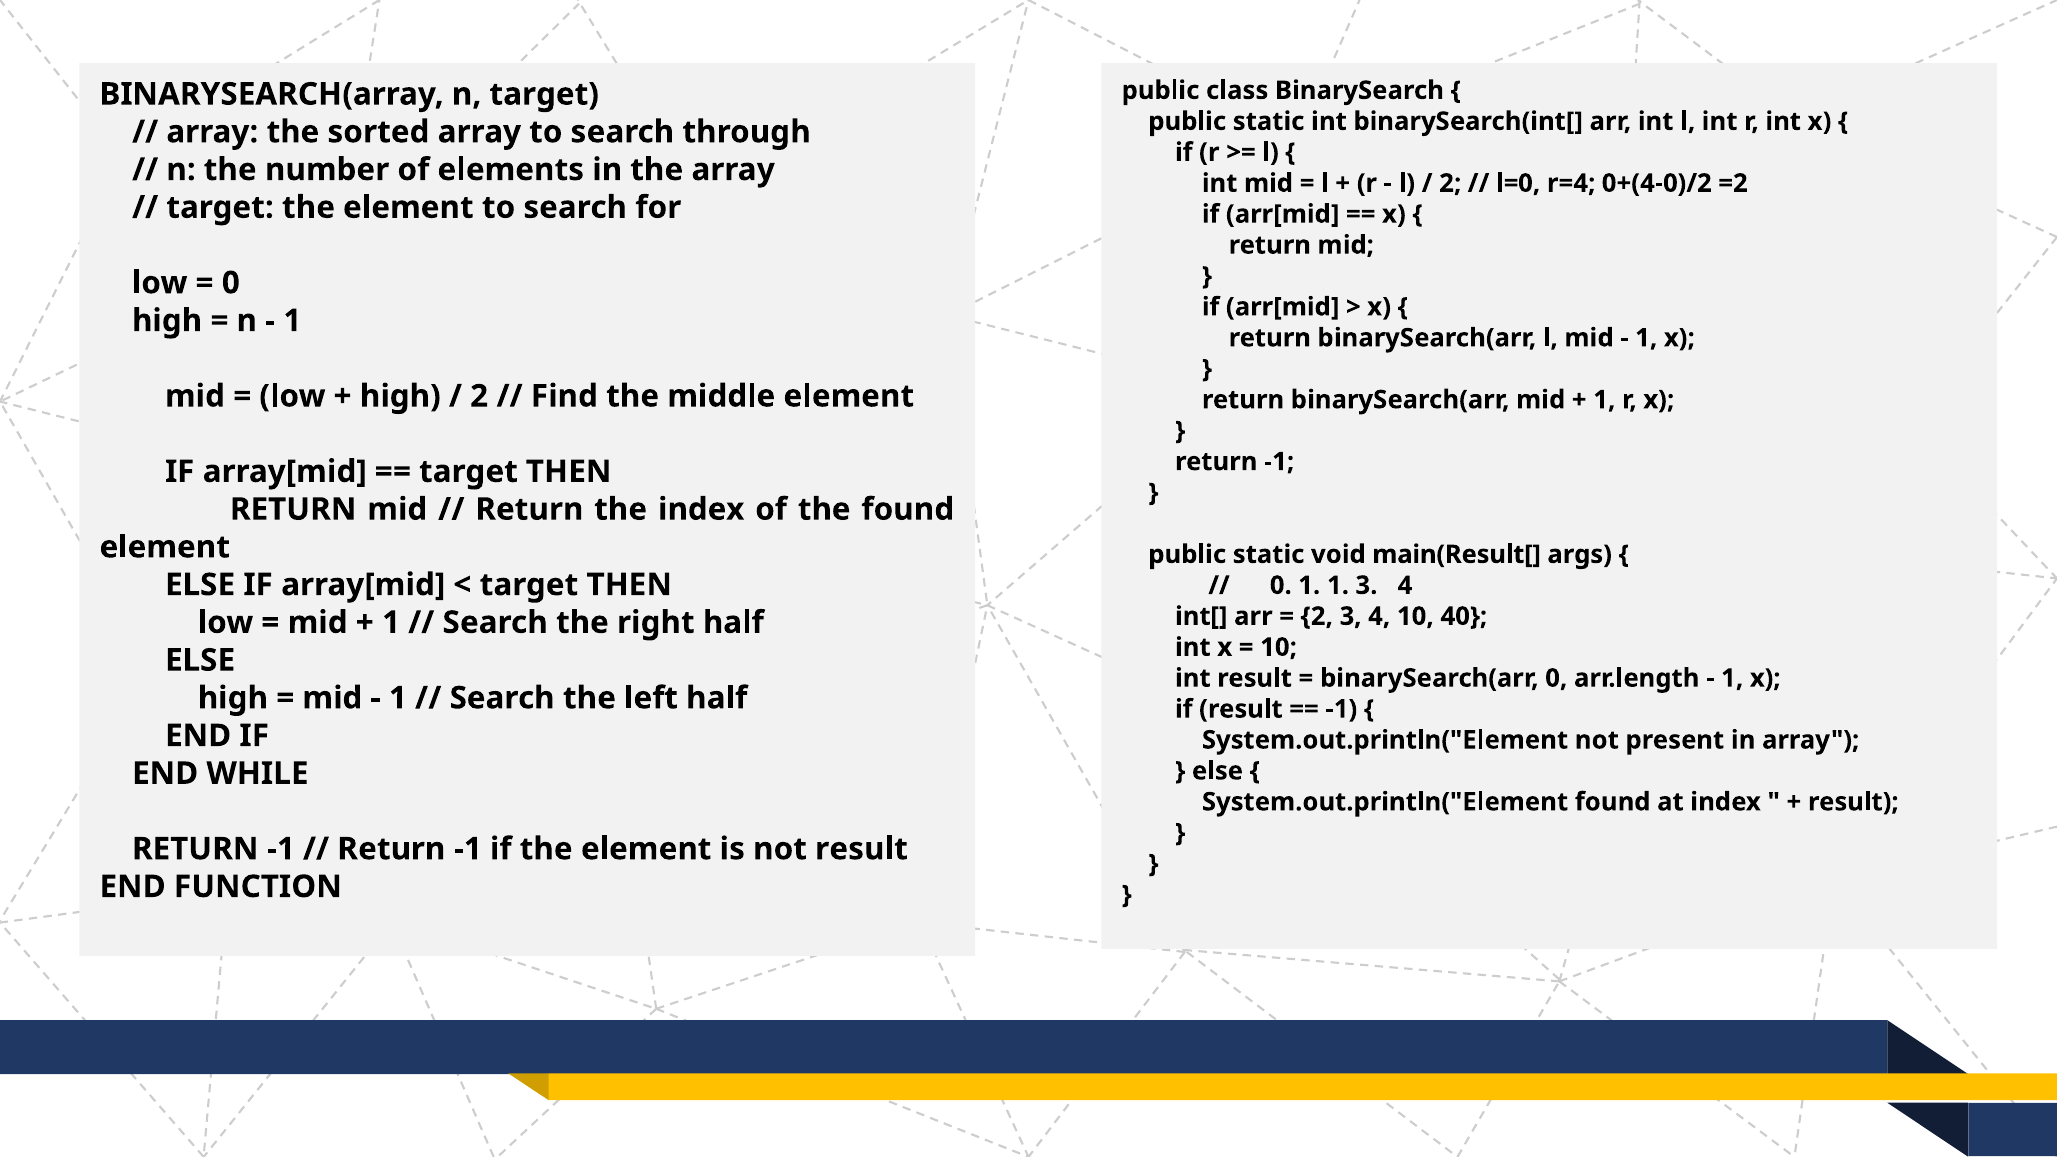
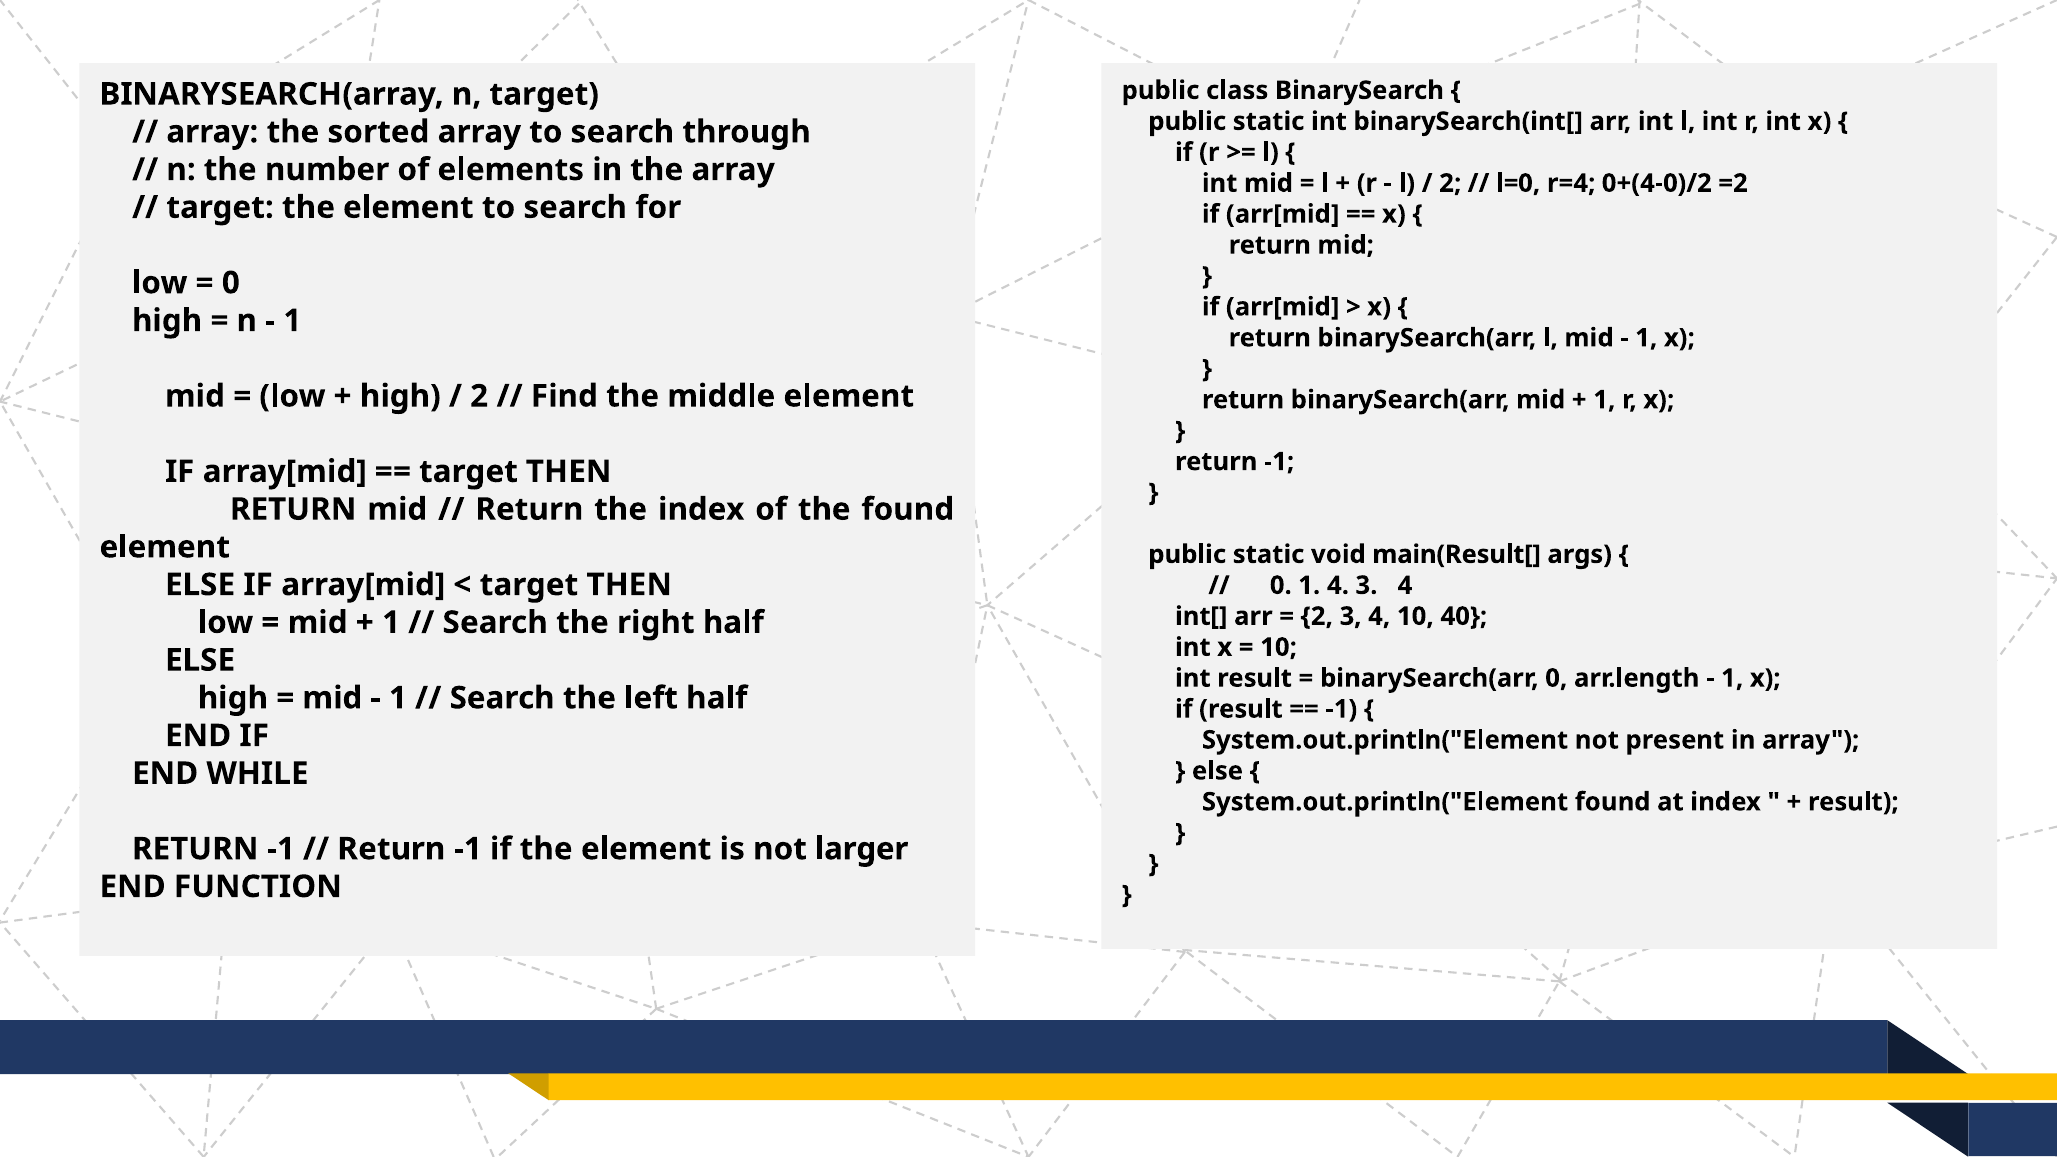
1 1: 1 -> 4 (1338, 585)
not result: result -> larger (862, 849)
